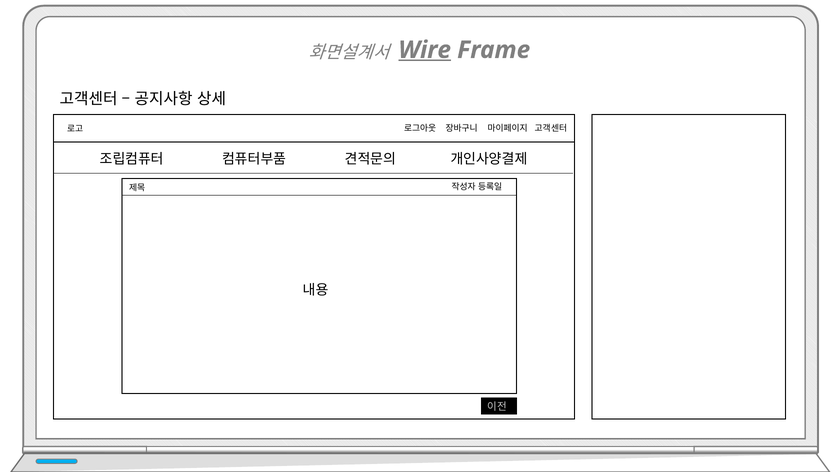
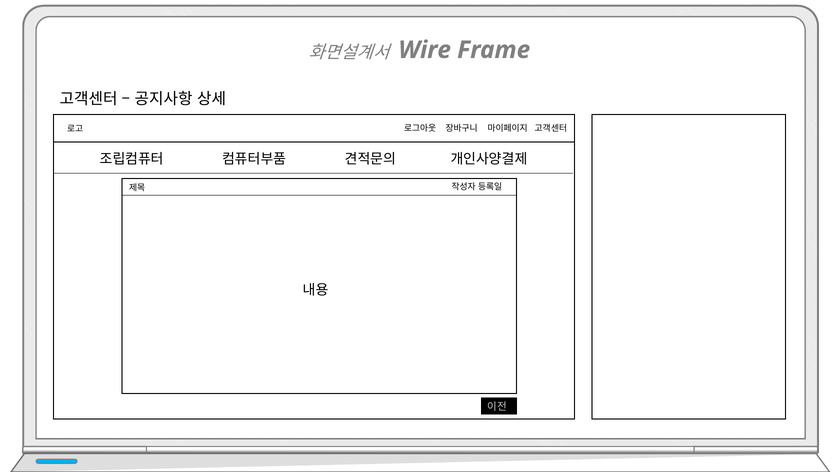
Wire underline: present -> none (425, 50)
